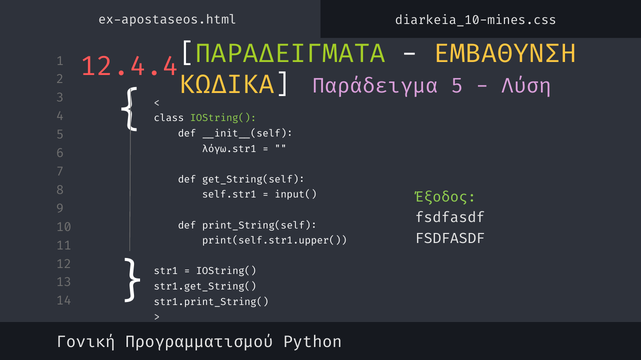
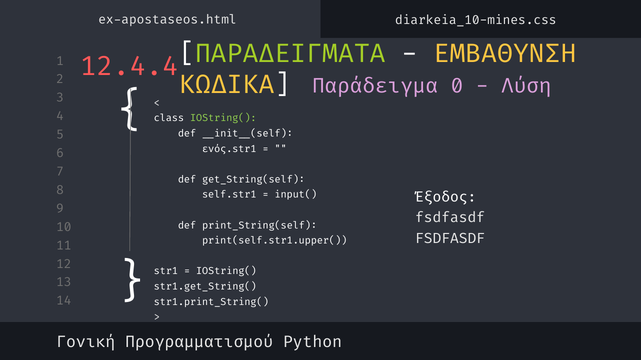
Παράδειγμα 5: 5 -> 0 (457, 86)
λόγω.str1: λόγω.str1 -> ενός.str1 (229, 149)
Έξοδος colour: light green -> white (446, 197)
